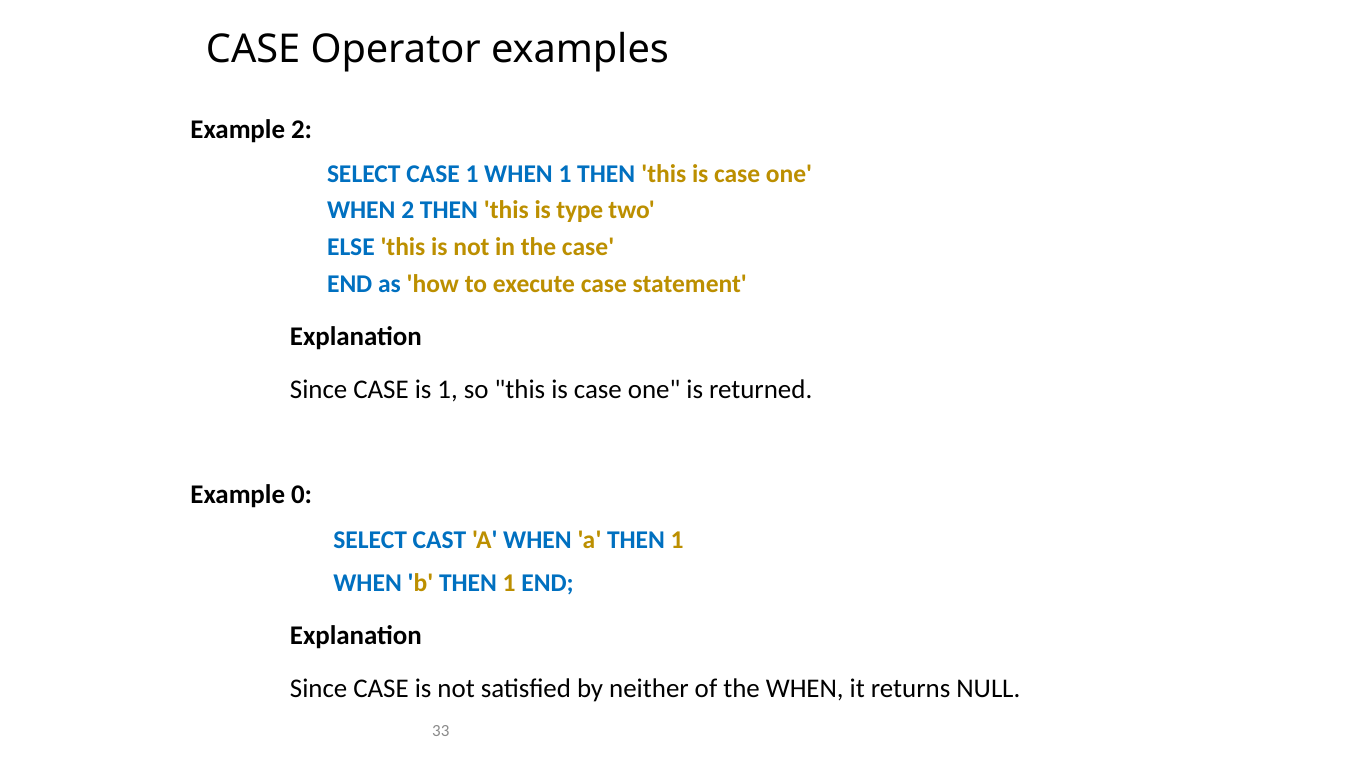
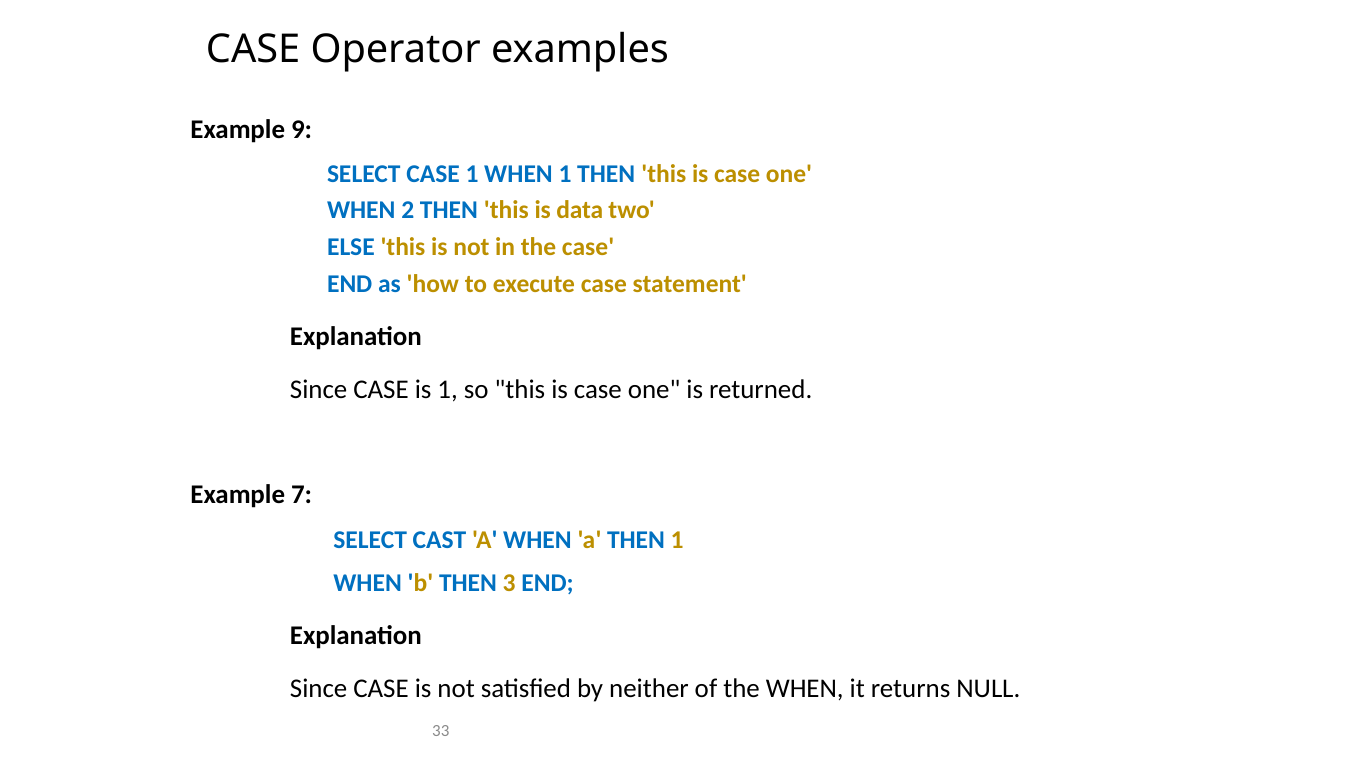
Example 2: 2 -> 9 (302, 129)
type: type -> data (580, 211)
0: 0 -> 7 (302, 495)
b THEN 1: 1 -> 3 (509, 584)
